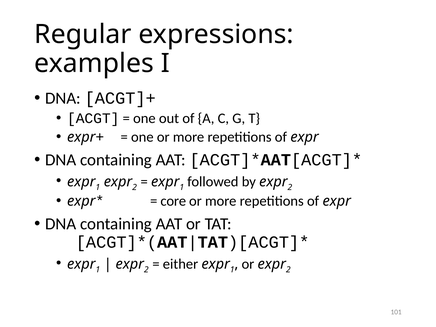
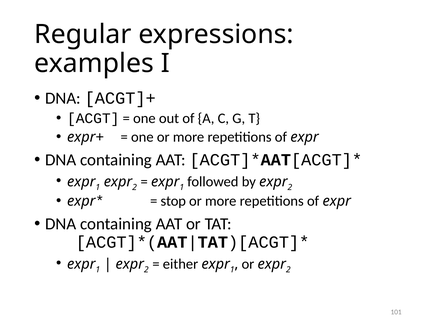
core: core -> stop (173, 201)
